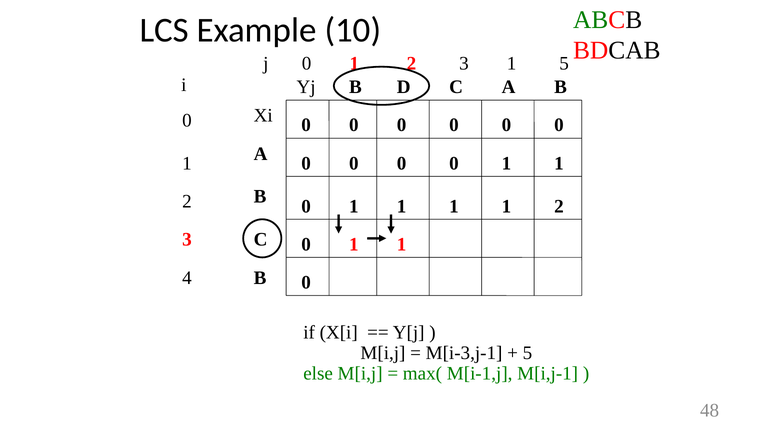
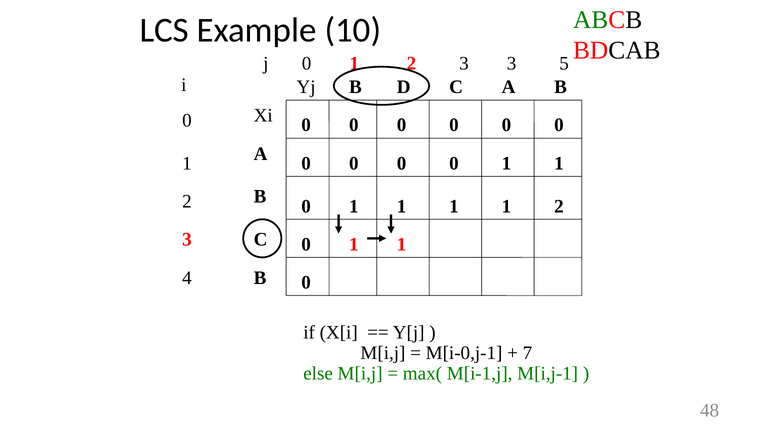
3 1: 1 -> 3 (512, 63)
M[i-3,j-1: M[i-3,j-1 -> M[i-0,j-1 (464, 353)
5: 5 -> 7 (528, 353)
